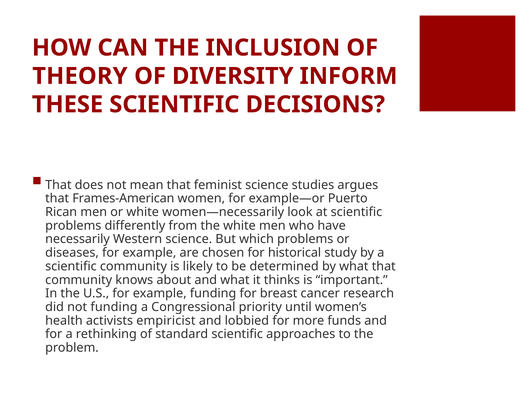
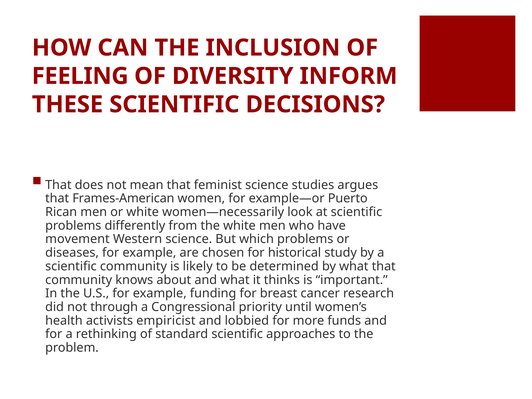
THEORY: THEORY -> FEELING (80, 76)
necessarily: necessarily -> movement (77, 239)
not funding: funding -> through (114, 307)
